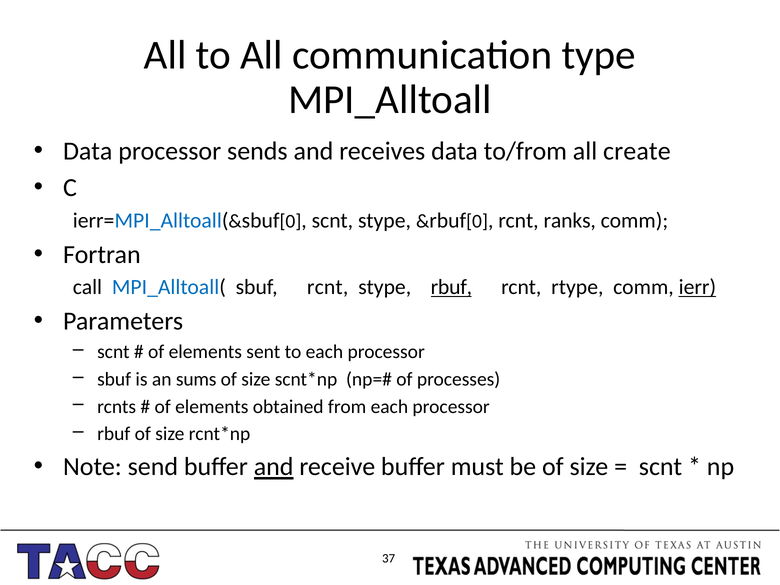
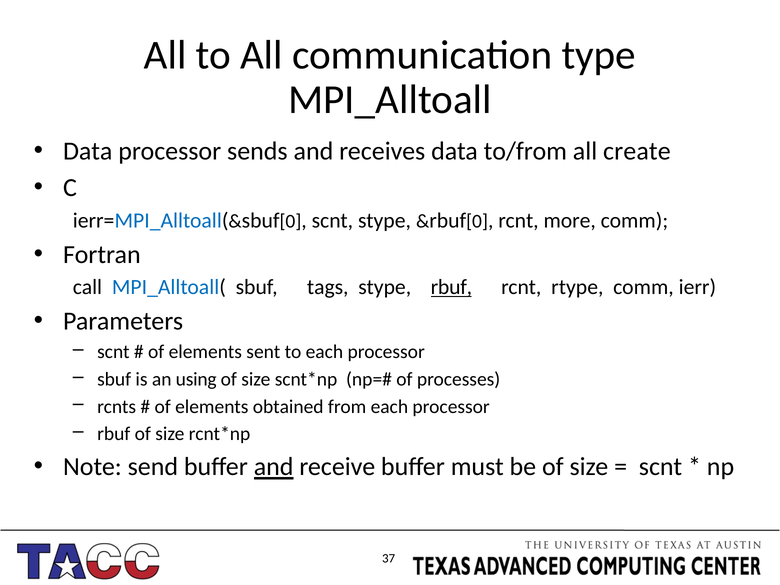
ranks: ranks -> more (570, 220)
sbuf rcnt: rcnt -> tags (328, 287)
ierr underline: present -> none (697, 287)
sums: sums -> using (196, 379)
